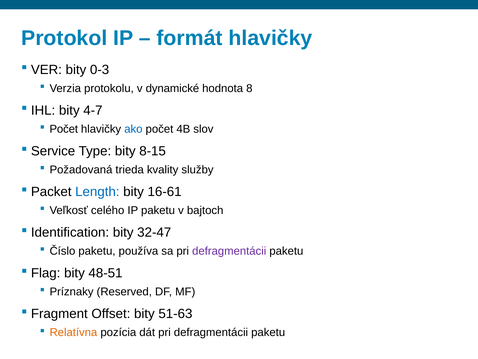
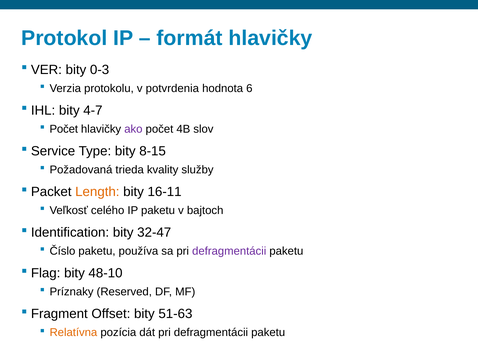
dynamické: dynamické -> potvrdenia (172, 88)
8: 8 -> 6 (249, 88)
ako colour: blue -> purple (133, 129)
Length colour: blue -> orange (97, 192)
16-61: 16-61 -> 16-11 (165, 192)
48-51: 48-51 -> 48-10 (105, 273)
